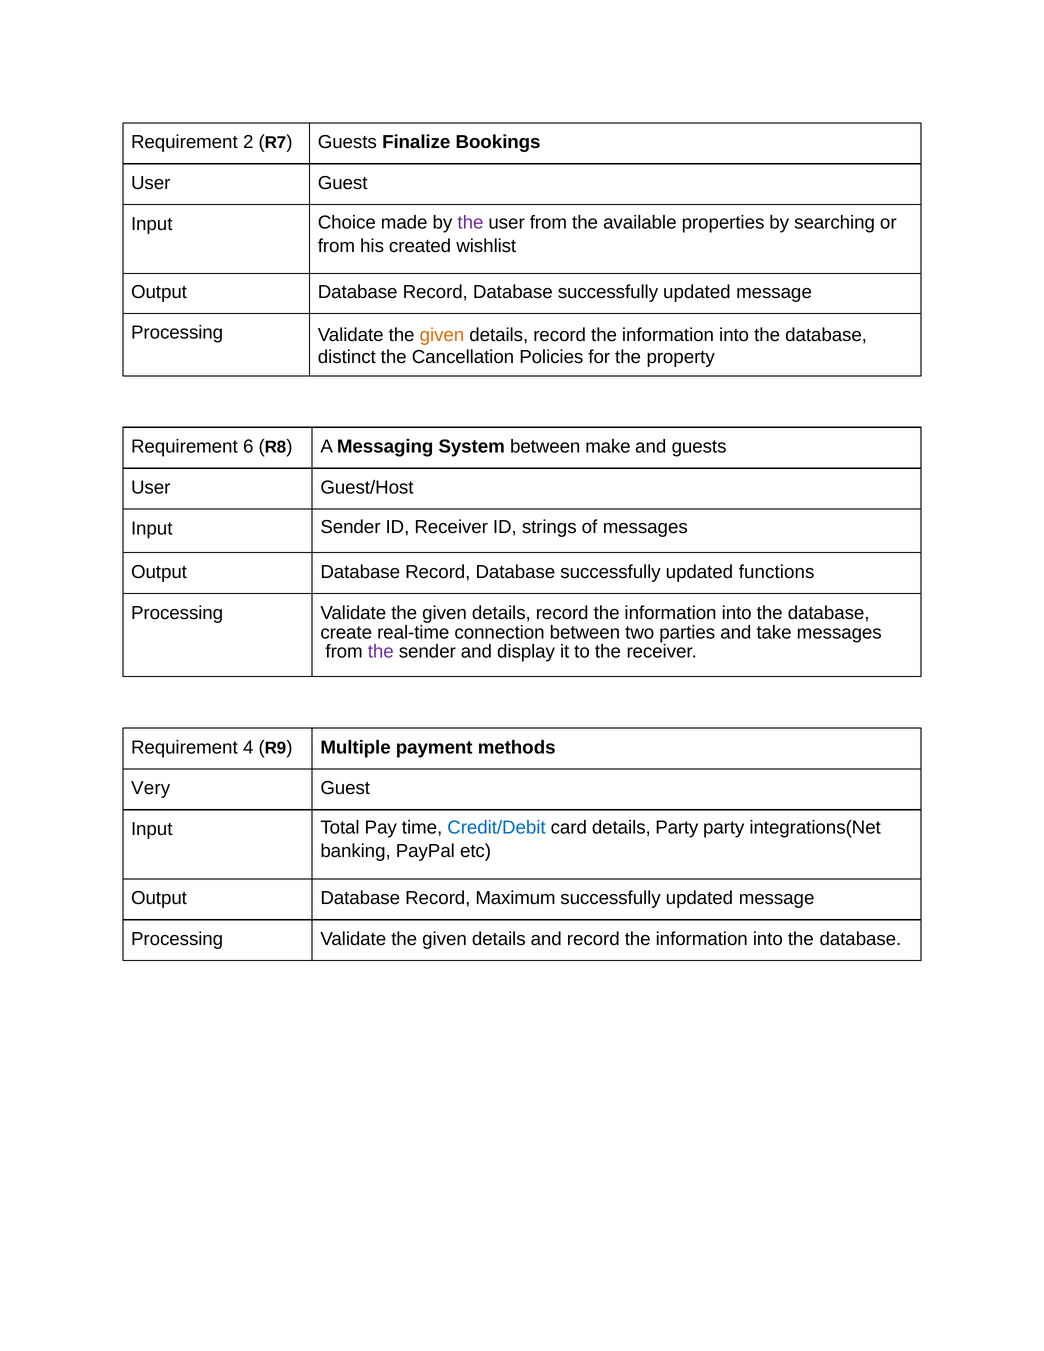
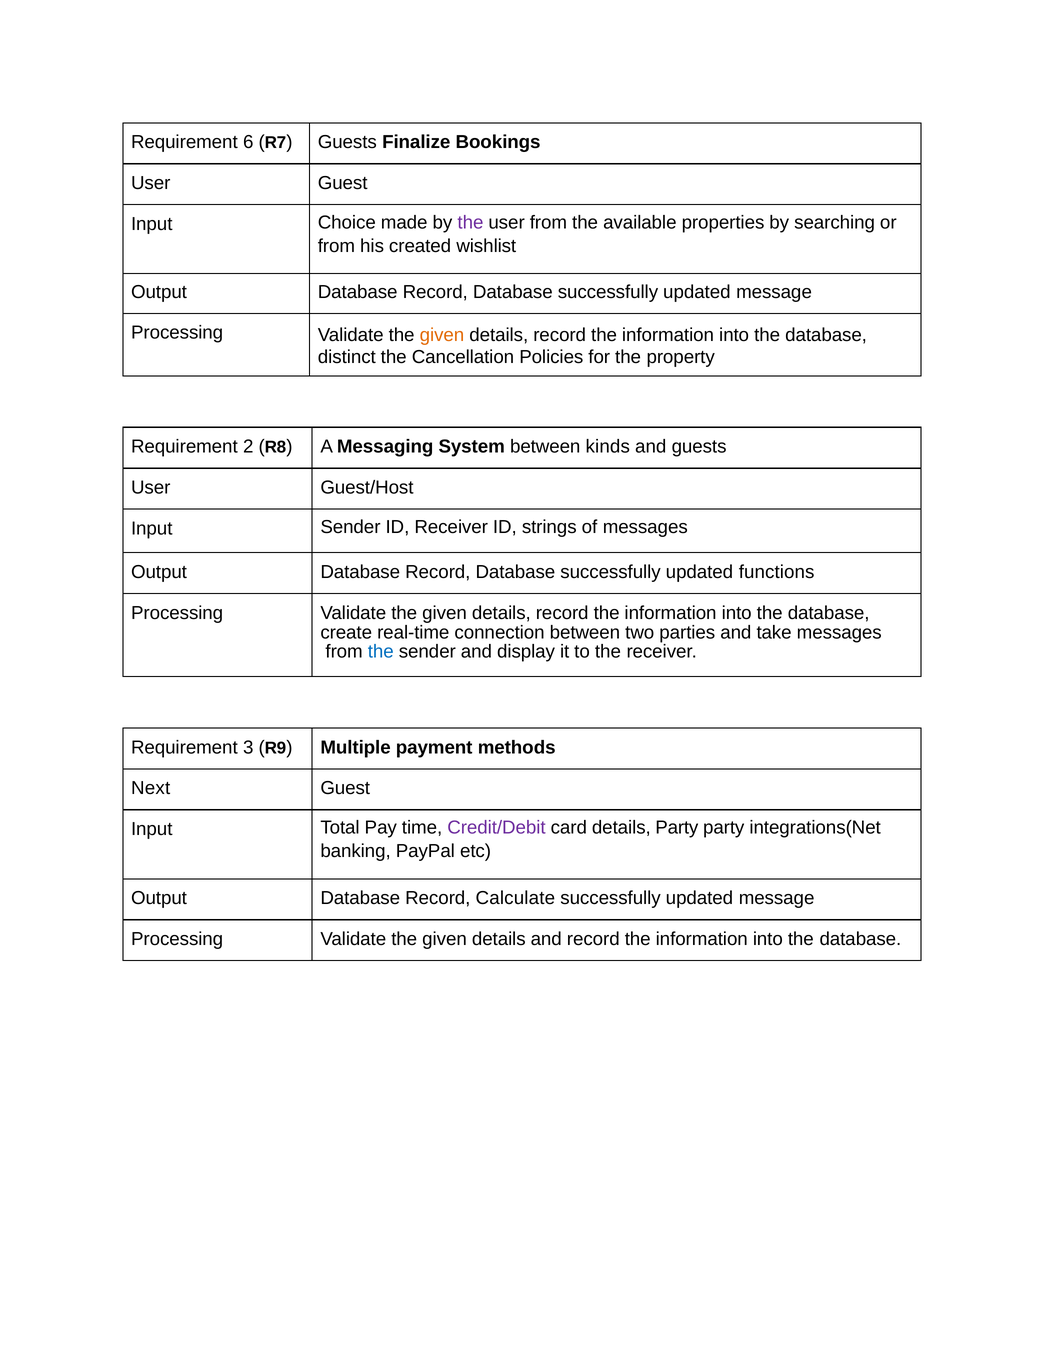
2: 2 -> 6 (248, 142)
6: 6 -> 2 (248, 447)
make: make -> kinds (608, 447)
the colour: purple -> blue (381, 652)
4: 4 -> 3 (248, 747)
Very: Very -> Next (151, 788)
Credit/Debit colour: blue -> purple (496, 828)
Maximum: Maximum -> Calculate (515, 898)
